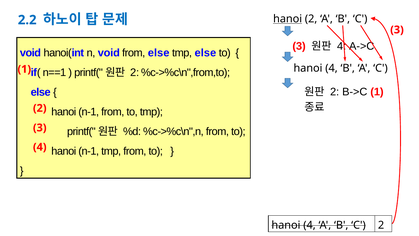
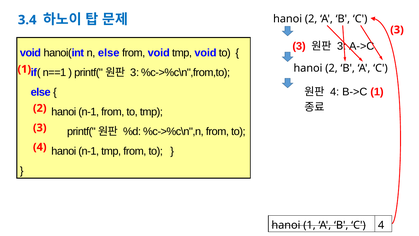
hanoi underline: present -> none (288, 19)
2.2: 2.2 -> 3.4 (27, 20)
4: 4 -> 3 (342, 46)
n void: void -> else (109, 53)
from else: else -> void (159, 53)
tmp else: else -> void (205, 53)
4: 4 -> 2 (332, 68)
2: 2 -> 3 (135, 72)
2: 2 -> 4 (335, 92)
4: 4 -> 1 (309, 225)
C 2: 2 -> 4 (381, 225)
